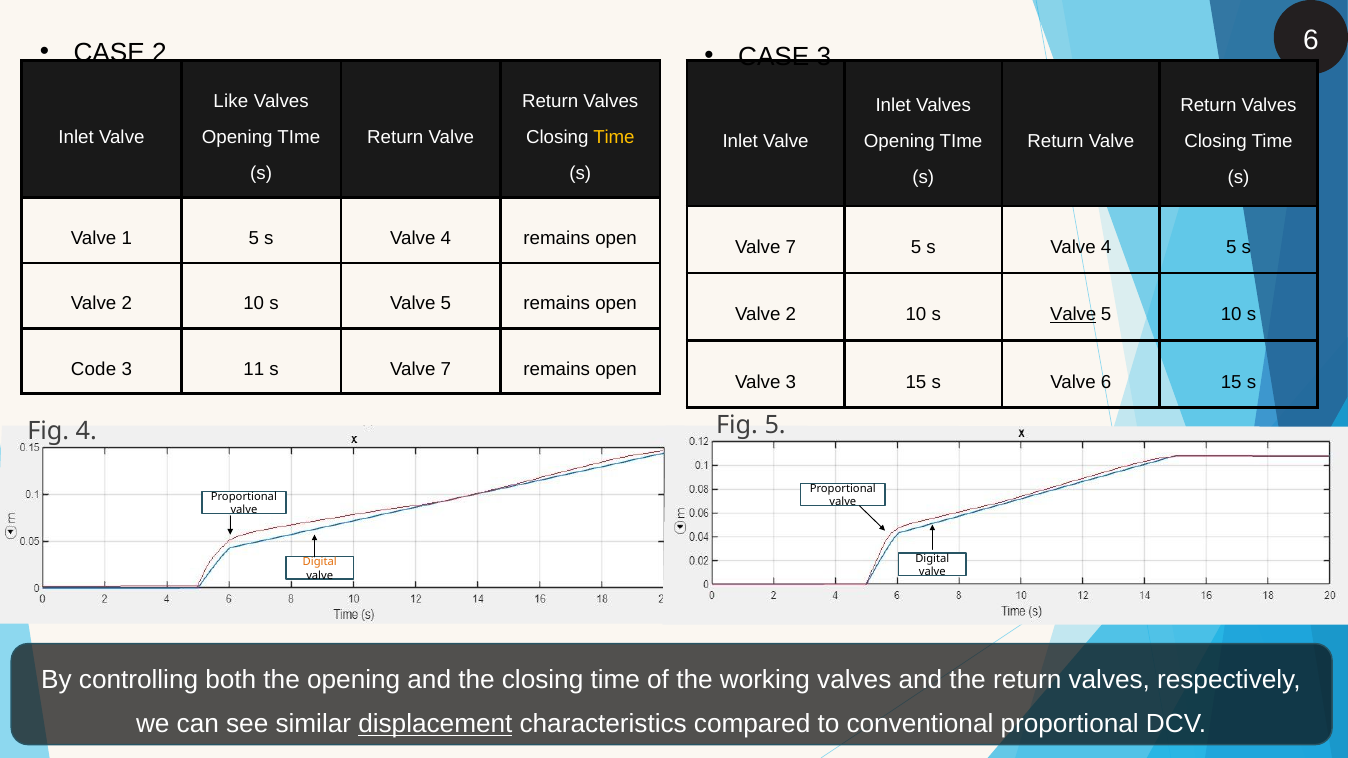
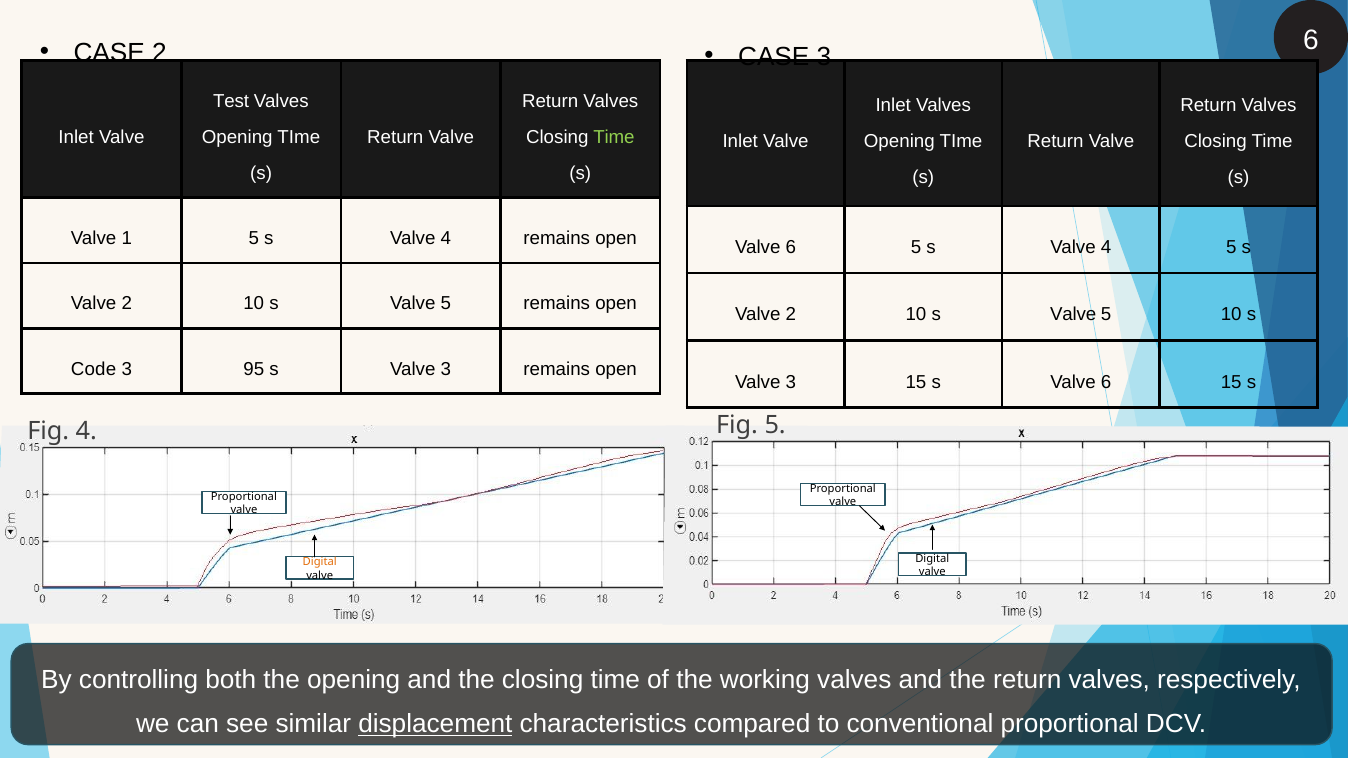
Like: Like -> Test (231, 101)
Time colour: yellow -> light green (614, 137)
7: 7 -> 6 (791, 248)
Valve underline: present -> none (1073, 315)
11: 11 -> 95 (254, 369)
7: 7 -> 3 (446, 369)
